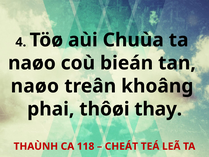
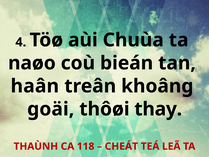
naøo: naøo -> haân (35, 86)
phai: phai -> goäi (51, 109)
